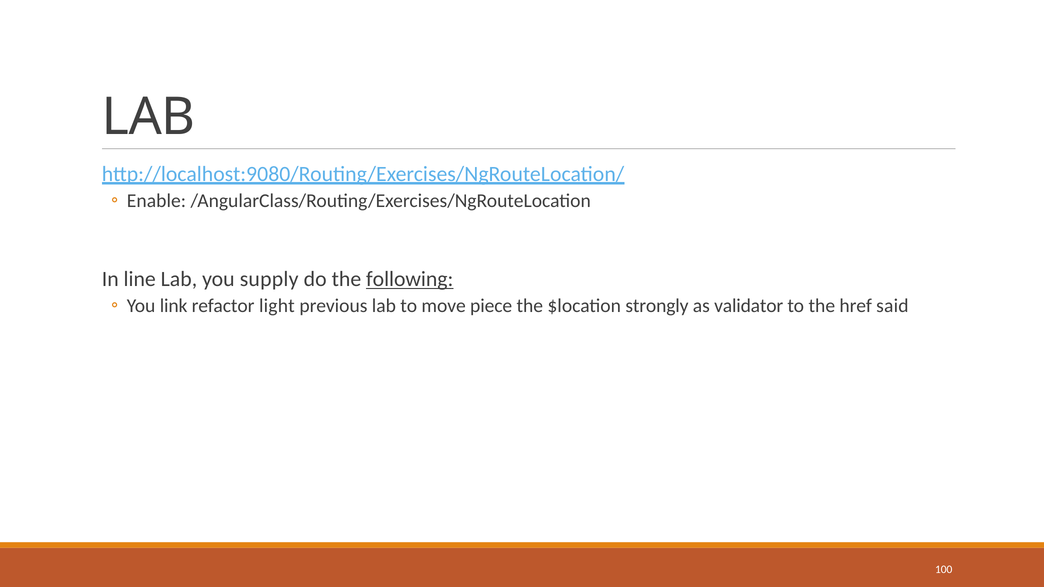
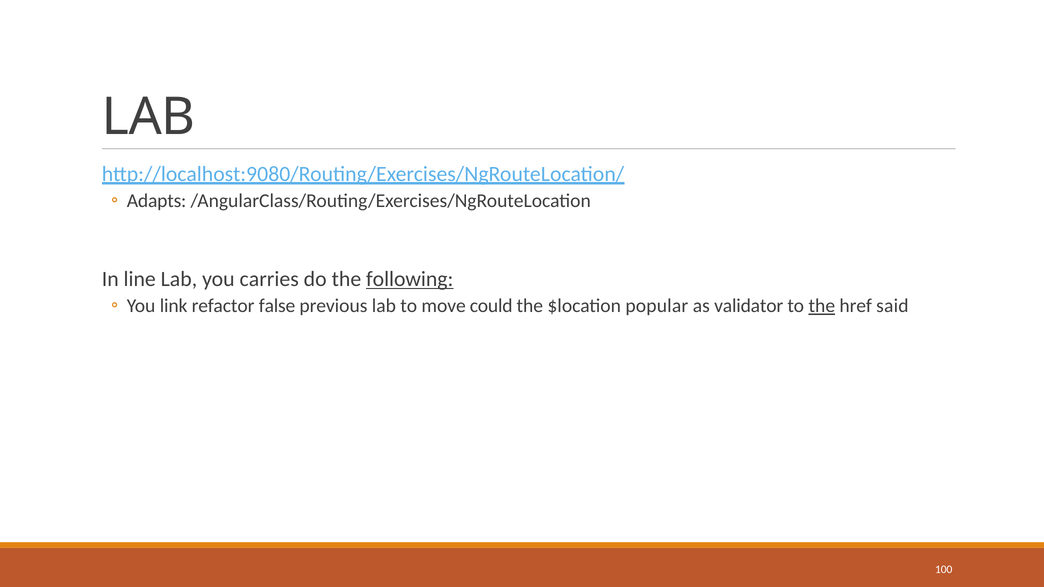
Enable: Enable -> Adapts (157, 201)
supply: supply -> carries (269, 279)
light: light -> false (277, 306)
piece: piece -> could (491, 306)
strongly: strongly -> popular (657, 306)
the underline: none -> present (822, 306)
